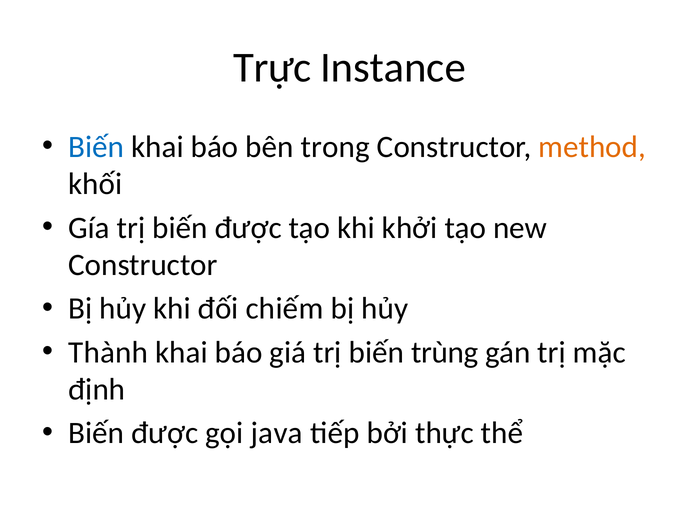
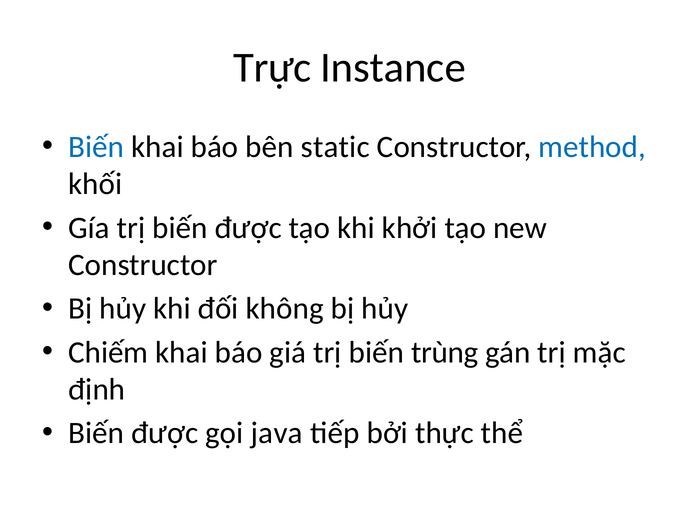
trong: trong -> static (335, 147)
method colour: orange -> blue (592, 147)
chiếm: chiếm -> không (285, 309)
Thành: Thành -> Chiếm (108, 352)
